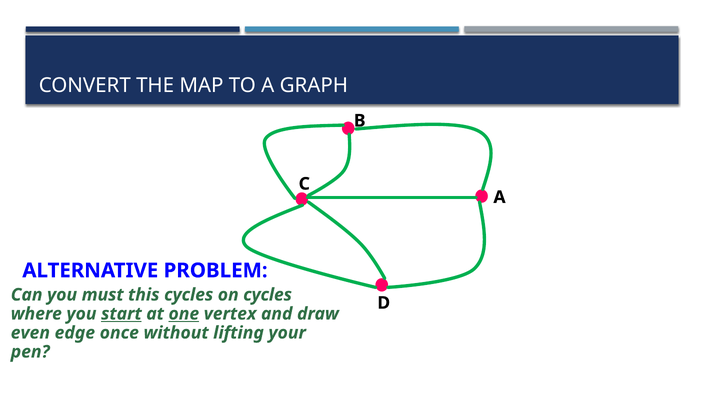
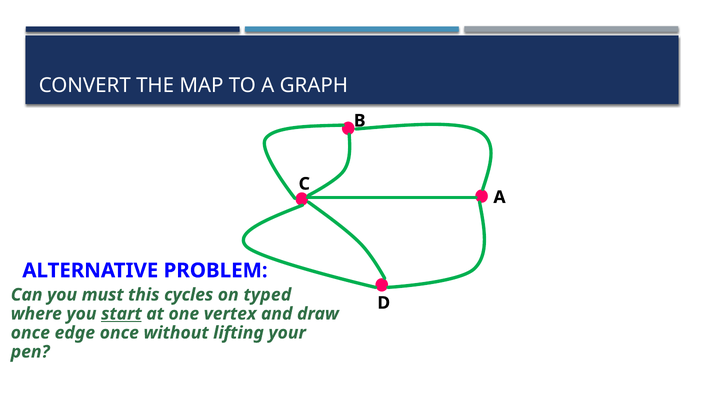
on cycles: cycles -> typed (267, 295)
one underline: present -> none (184, 314)
even: even -> once (30, 333)
